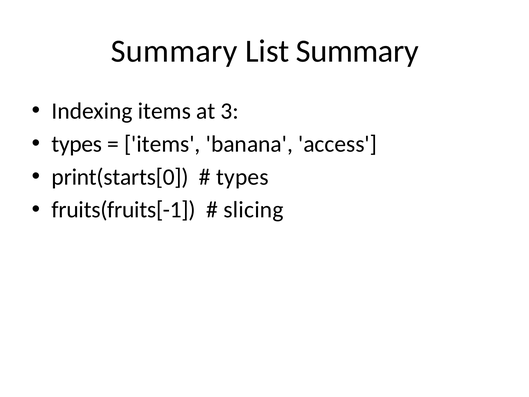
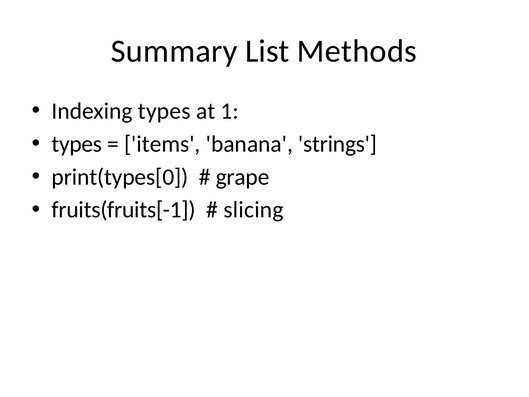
List Summary: Summary -> Methods (357, 51)
Indexing items: items -> types (164, 111)
3: 3 -> 1 (230, 111)
access: access -> strings (338, 144)
print(starts[0: print(starts[0 -> print(types[0 (120, 177)
types: types -> grape (243, 177)
